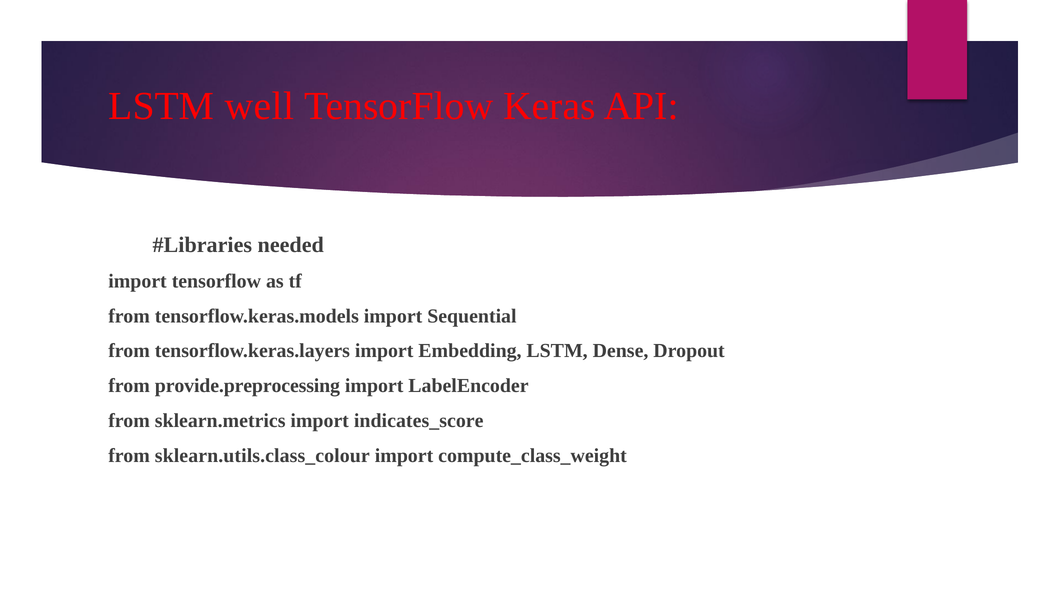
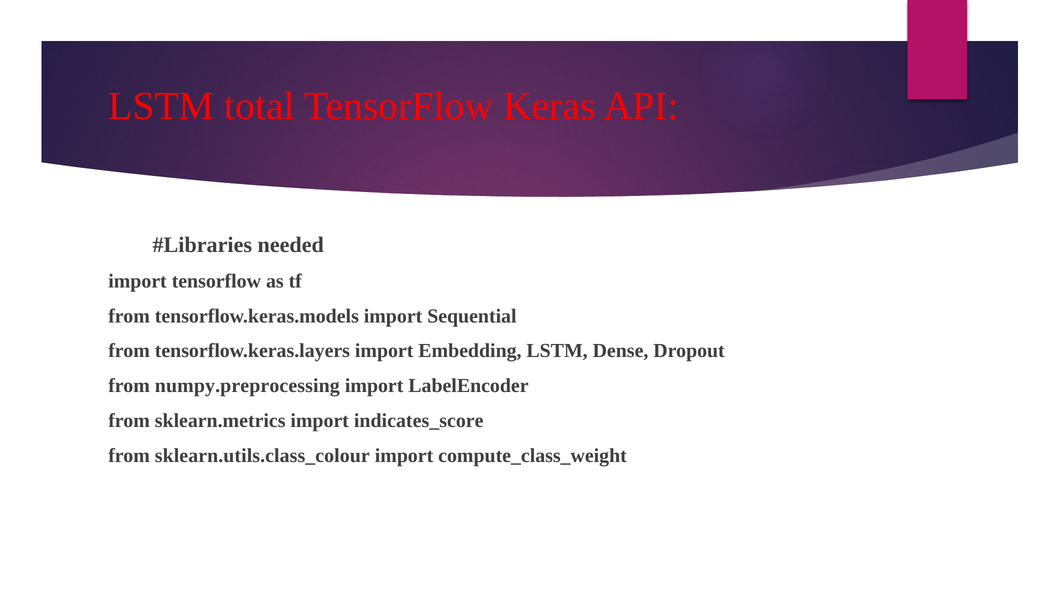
well: well -> total (260, 106)
provide.preprocessing: provide.preprocessing -> numpy.preprocessing (247, 386)
